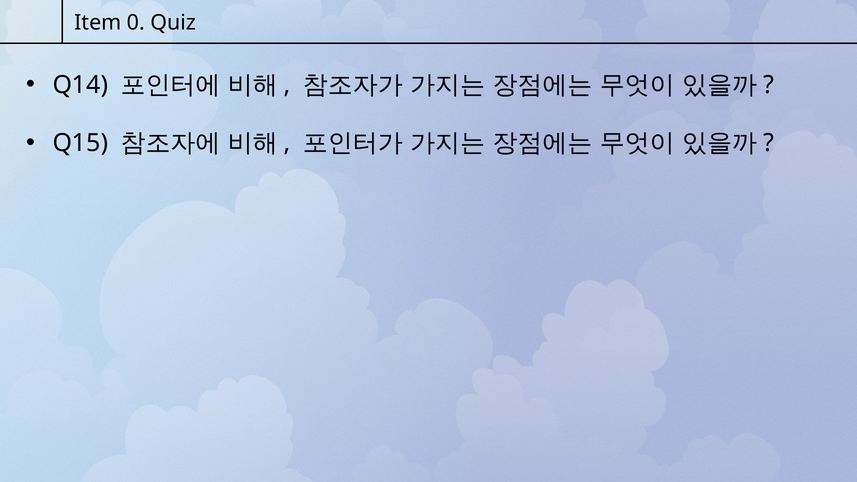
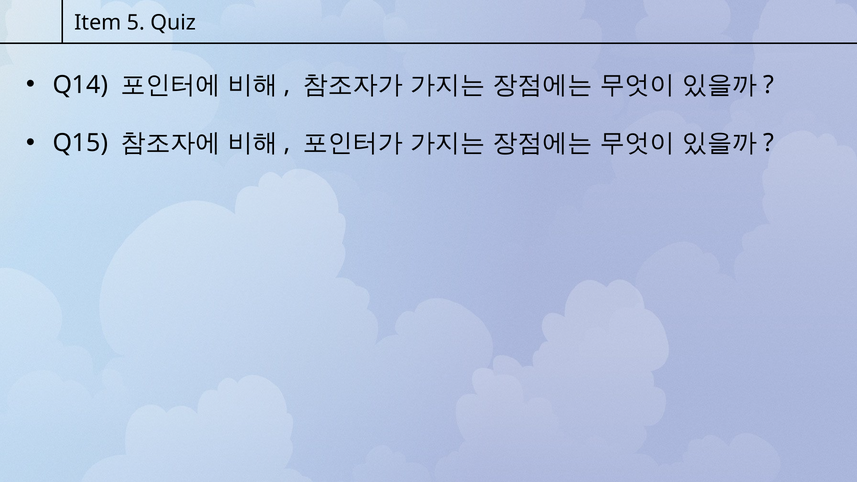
0: 0 -> 5 (136, 23)
